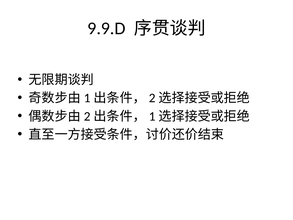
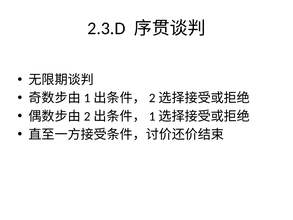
9.9.D: 9.9.D -> 2.3.D (106, 28)
